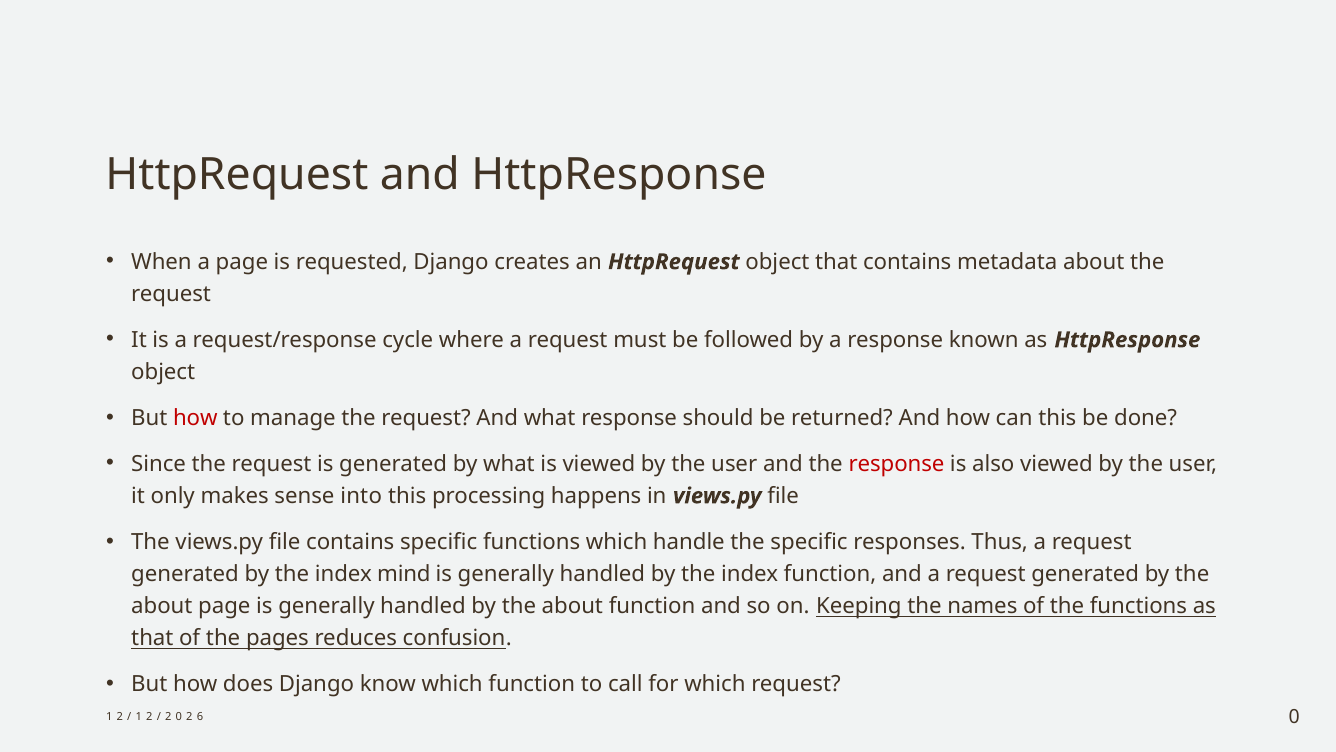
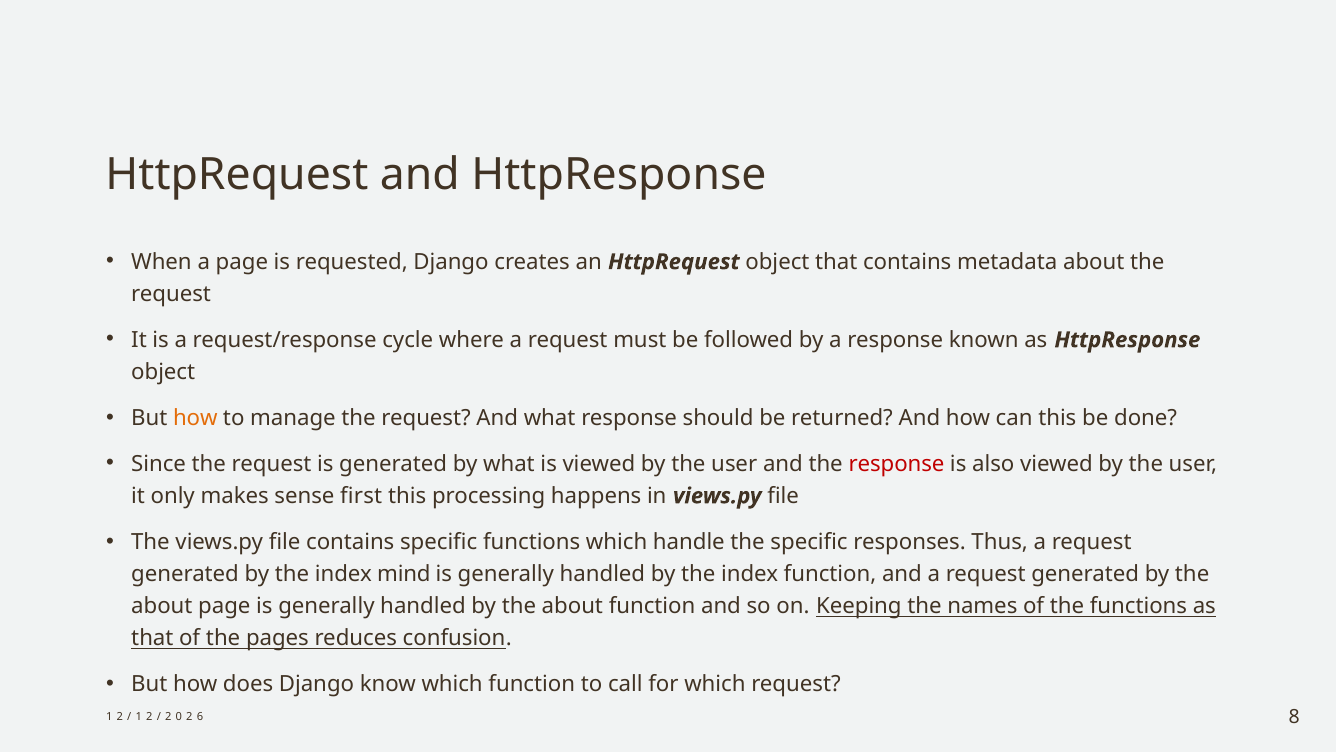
how colour: red -> orange (195, 418)
into: into -> first (361, 496)
0: 0 -> 8 (1294, 716)
